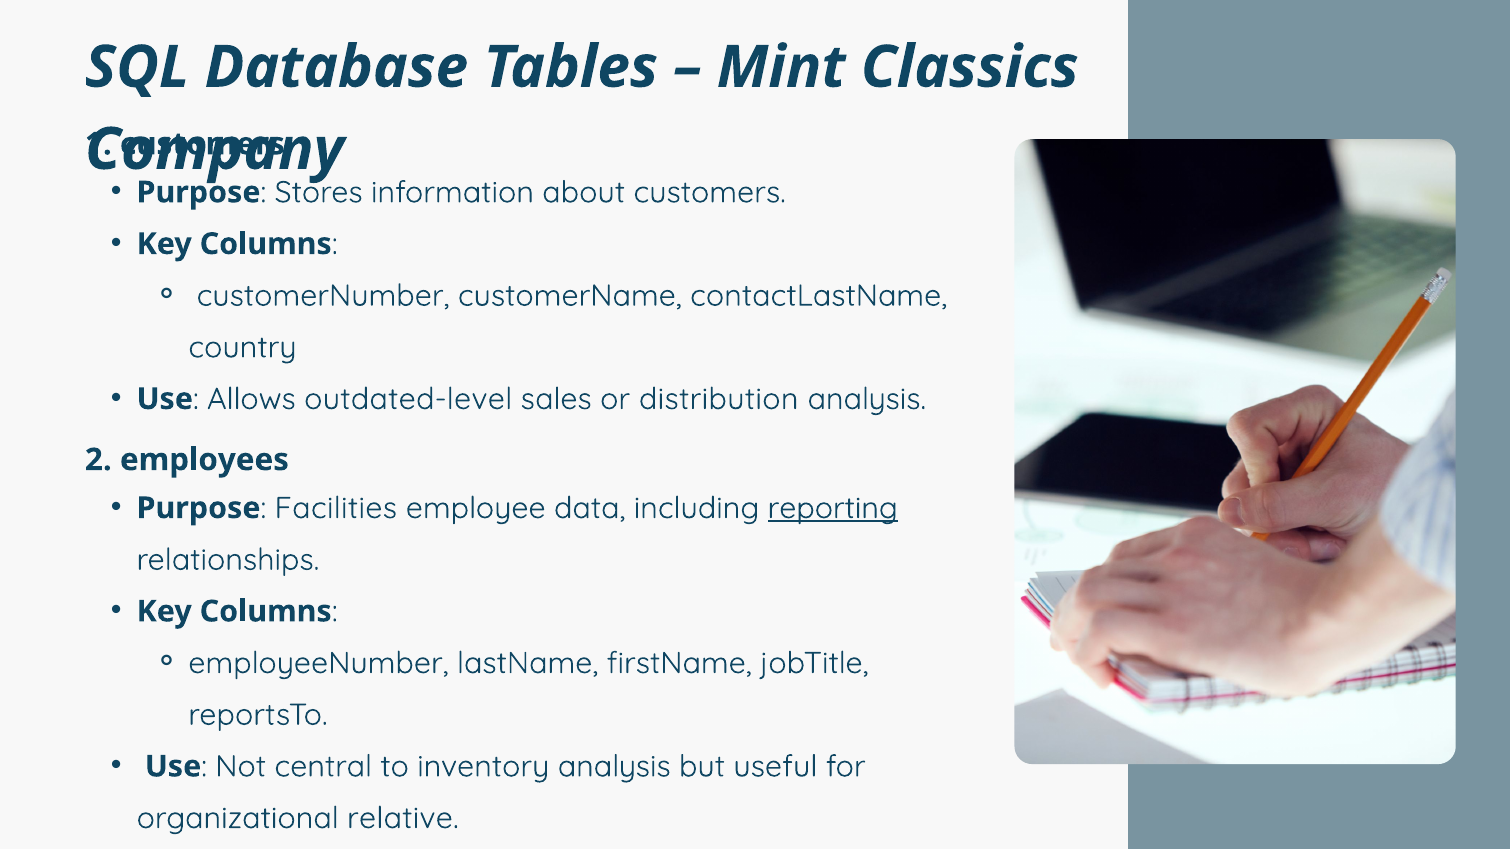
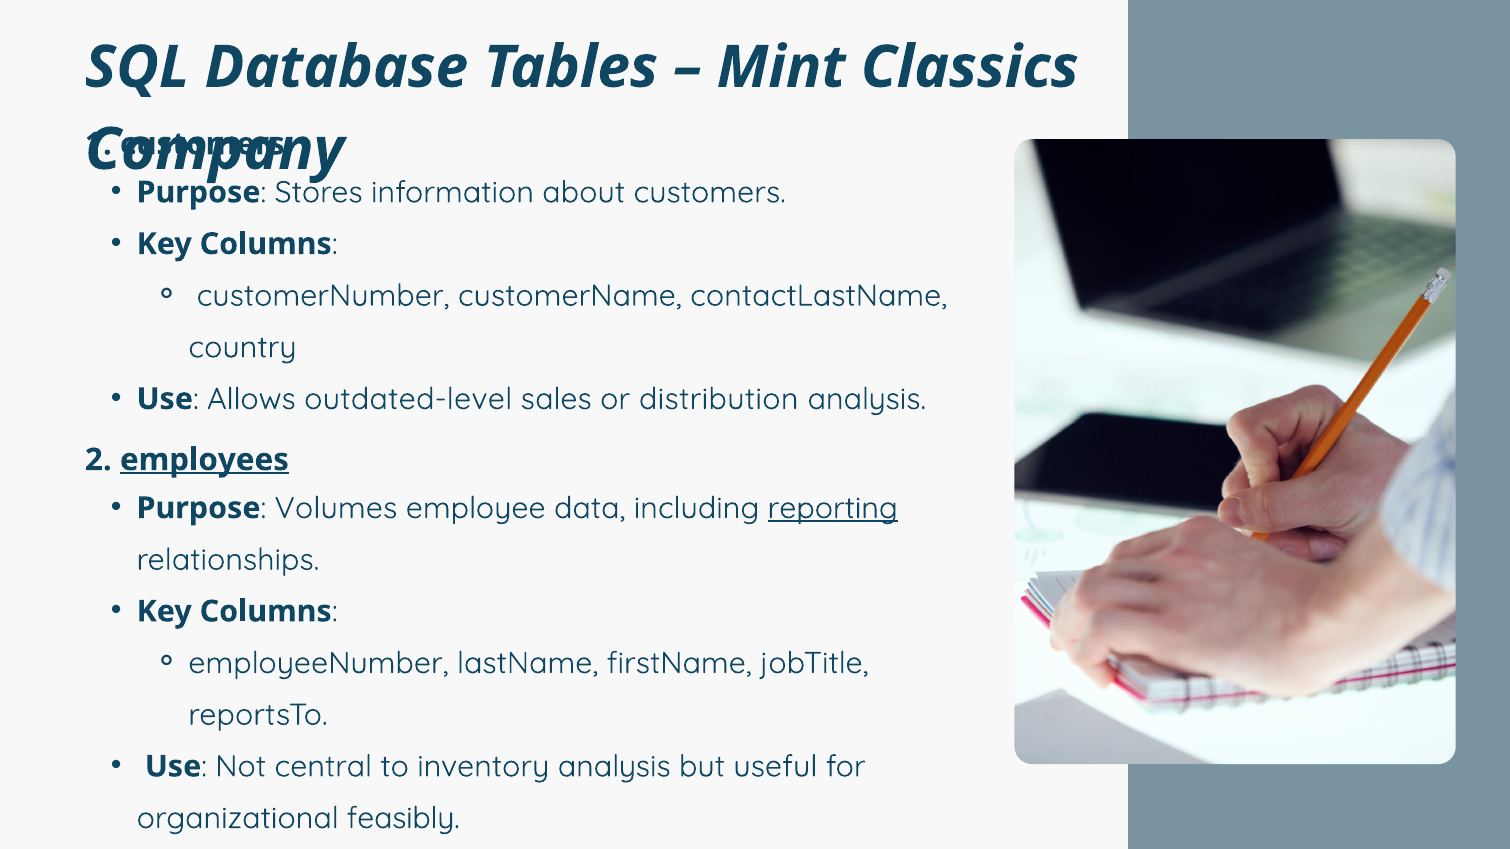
employees underline: none -> present (204, 460)
Facilities: Facilities -> Volumes (336, 508)
relative: relative -> feasibly (403, 818)
